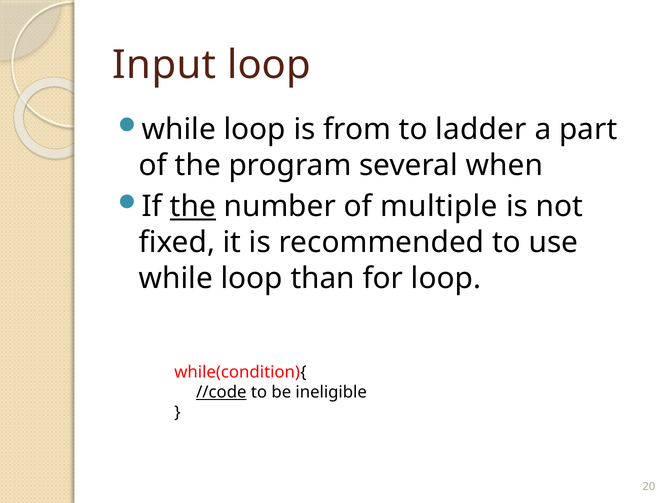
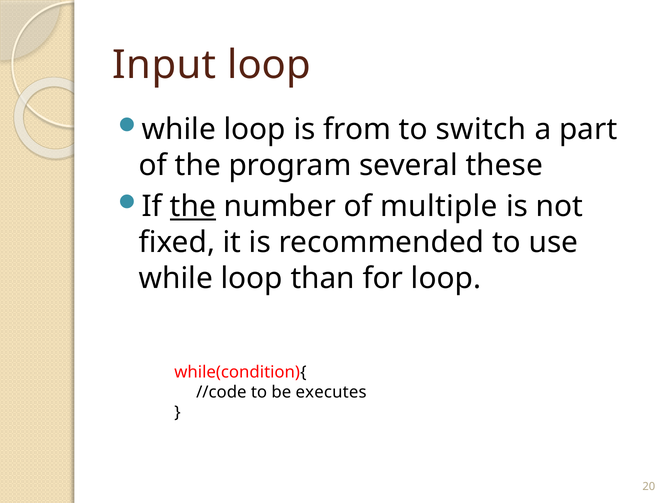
ladder: ladder -> switch (481, 130)
when: when -> these (504, 165)
//code underline: present -> none (221, 393)
ineligible: ineligible -> executes (331, 393)
